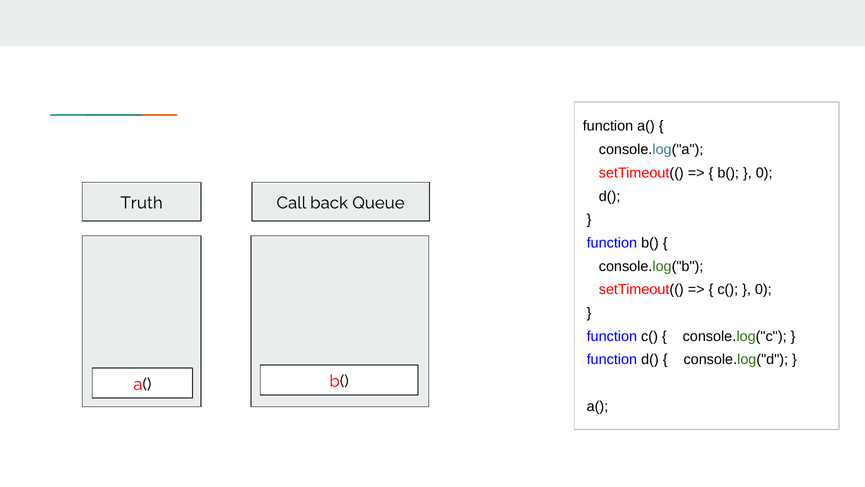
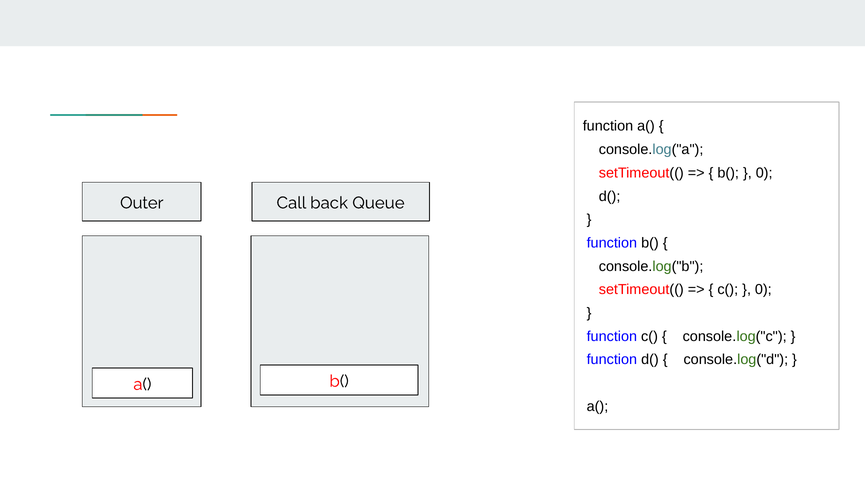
Truth: Truth -> Outer (142, 203)
